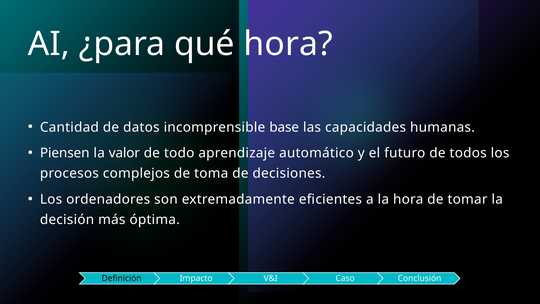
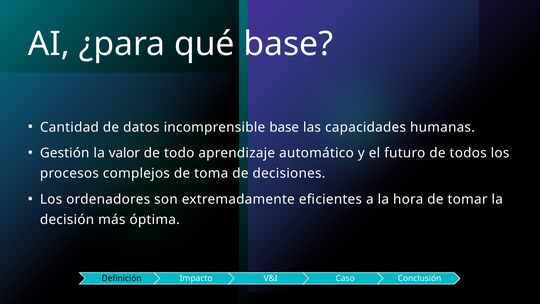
qué hora: hora -> base (288, 44)
Piensen: Piensen -> Gestión (65, 153)
